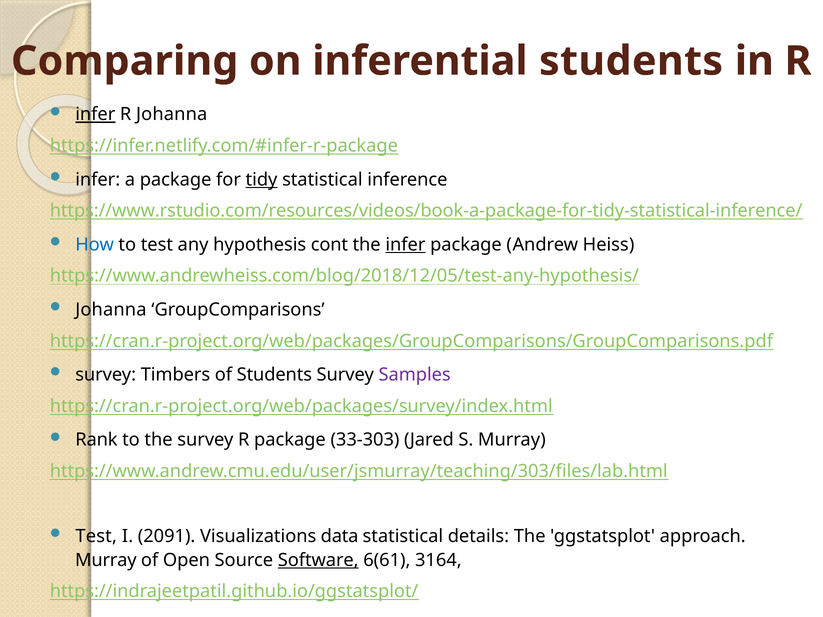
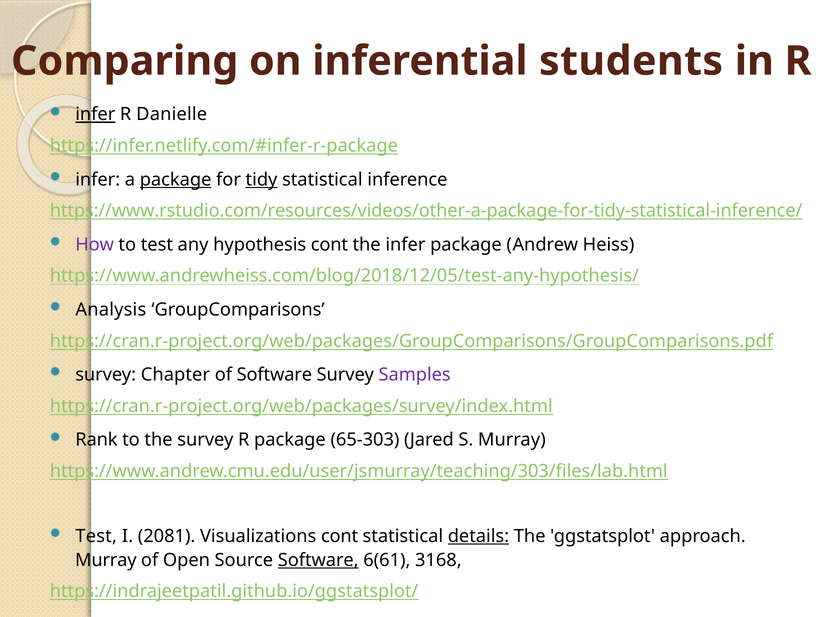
R Johanna: Johanna -> Danielle (172, 114)
package underline: none -> present (176, 180)
https://www.rstudio.com/resources/videos/book-a-package-for-tidy-statistical-inference/: https://www.rstudio.com/resources/videos/book-a-package-for-tidy-statistical-inference/ -> https://www.rstudio.com/resources/videos/other-a-package-for-tidy-statistical-inference/ (426, 211)
How colour: blue -> purple (95, 245)
infer underline: present -> none (405, 245)
Johanna: Johanna -> Analysis (111, 310)
Timbers: Timbers -> Chapter (175, 375)
of Students: Students -> Software (274, 375)
33-303: 33-303 -> 65-303 (365, 440)
2091: 2091 -> 2081 (167, 536)
Visualizations data: data -> cont (340, 536)
details underline: none -> present (478, 536)
3164: 3164 -> 3168 (438, 560)
